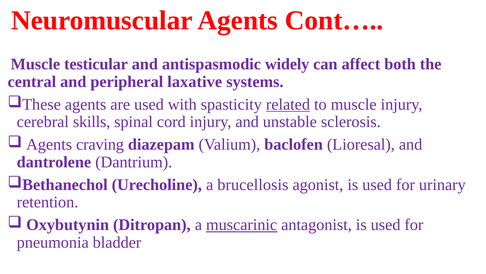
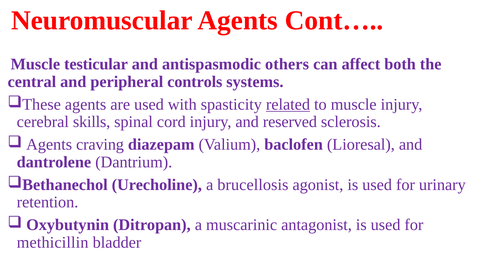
widely: widely -> others (287, 64)
laxative: laxative -> controls (195, 82)
unstable: unstable -> reserved (290, 122)
muscarinic underline: present -> none (242, 224)
pneumonia: pneumonia -> methicillin (53, 242)
